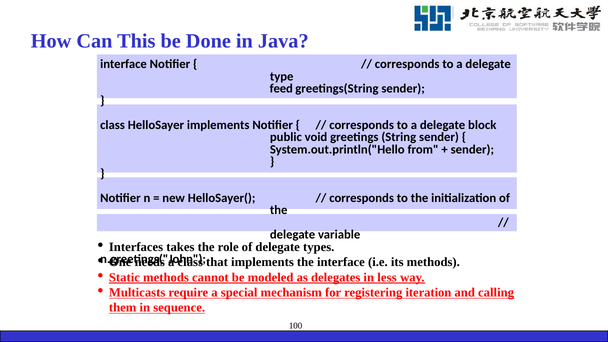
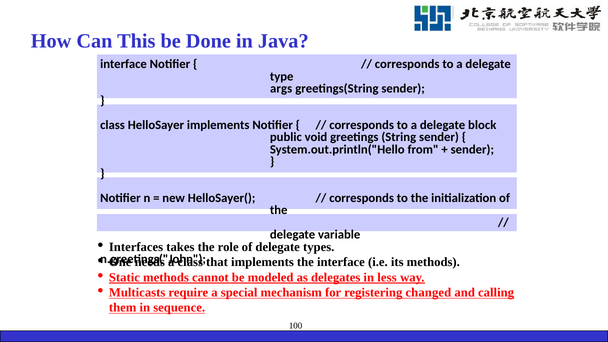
feed: feed -> args (281, 89)
iteration: iteration -> changed (428, 293)
